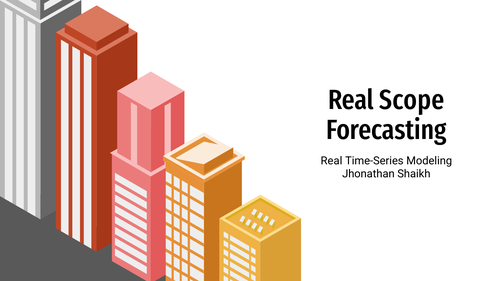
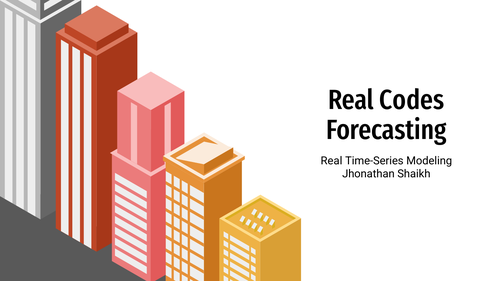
Scope: Scope -> Codes (412, 100)
